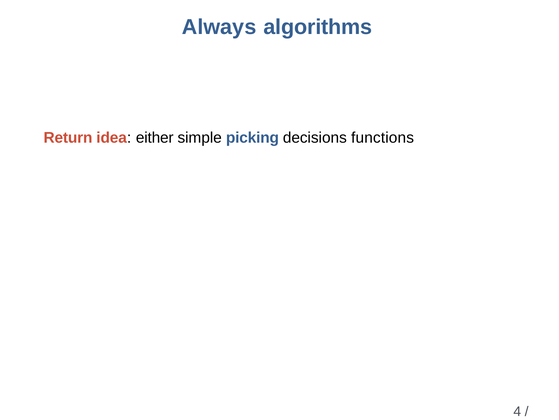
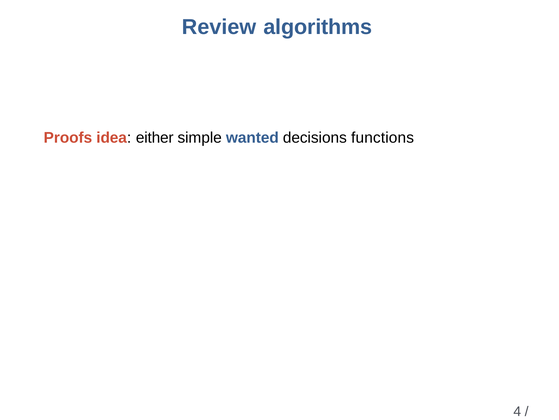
Always: Always -> Review (219, 27)
Return: Return -> Proofs (68, 137)
picking: picking -> wanted (252, 137)
